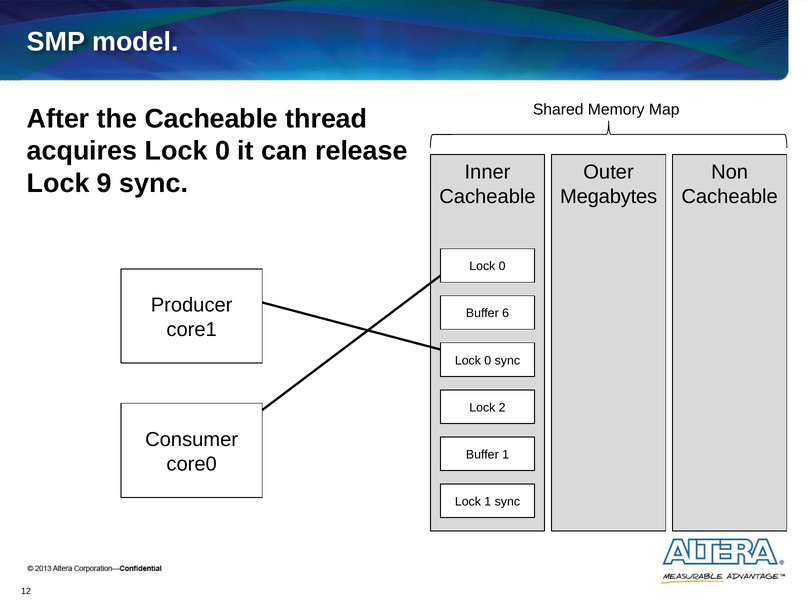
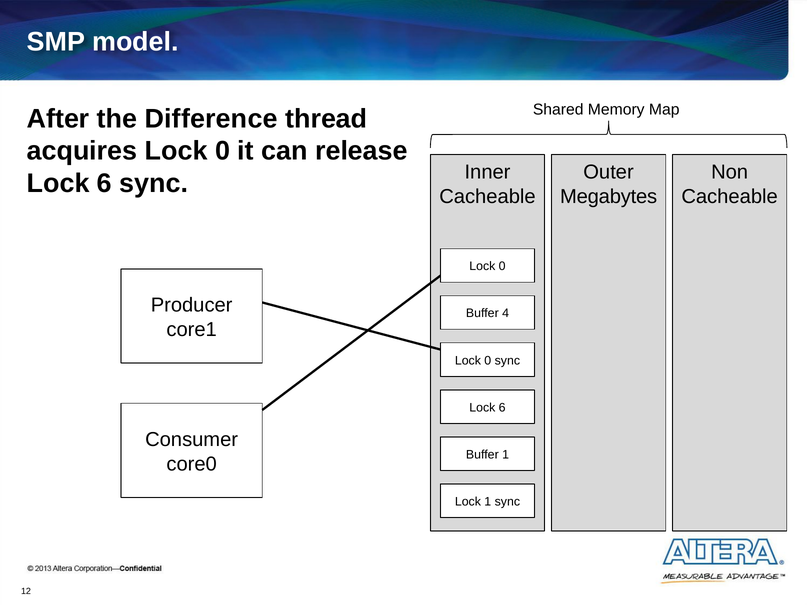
the Cacheable: Cacheable -> Difference (211, 119)
9: 9 -> 6 (104, 183)
6: 6 -> 4 (506, 314)
2: 2 -> 6 (502, 408)
